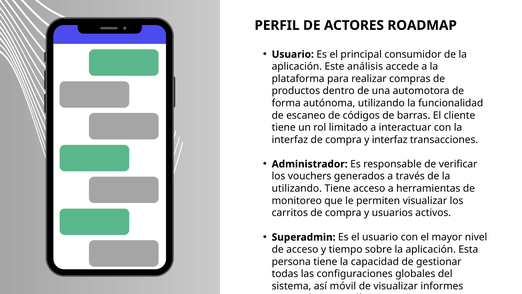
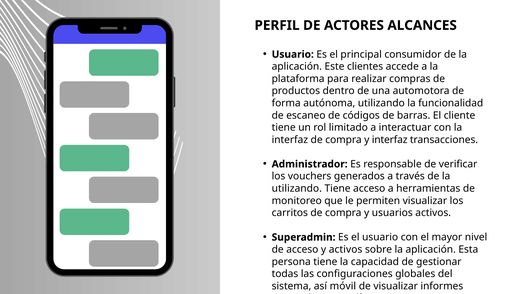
ROADMAP: ROADMAP -> ALCANCES (422, 25)
análisis: análisis -> clientes (365, 66)
y tiempo: tiempo -> activos (346, 249)
